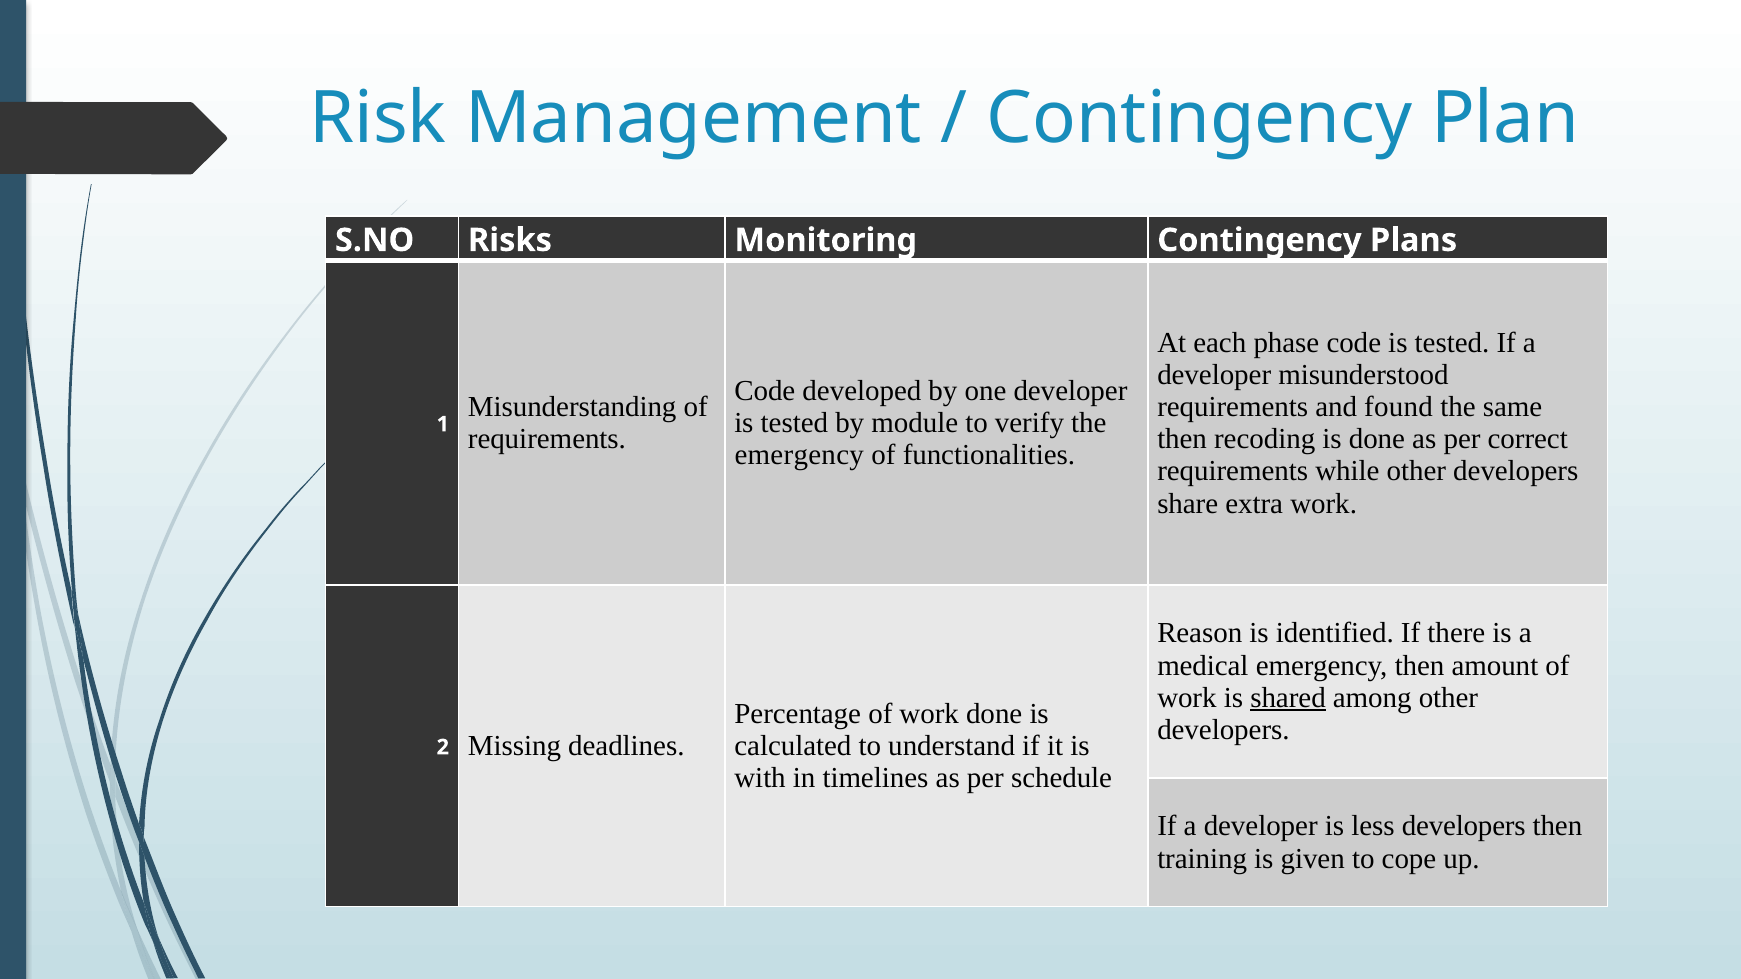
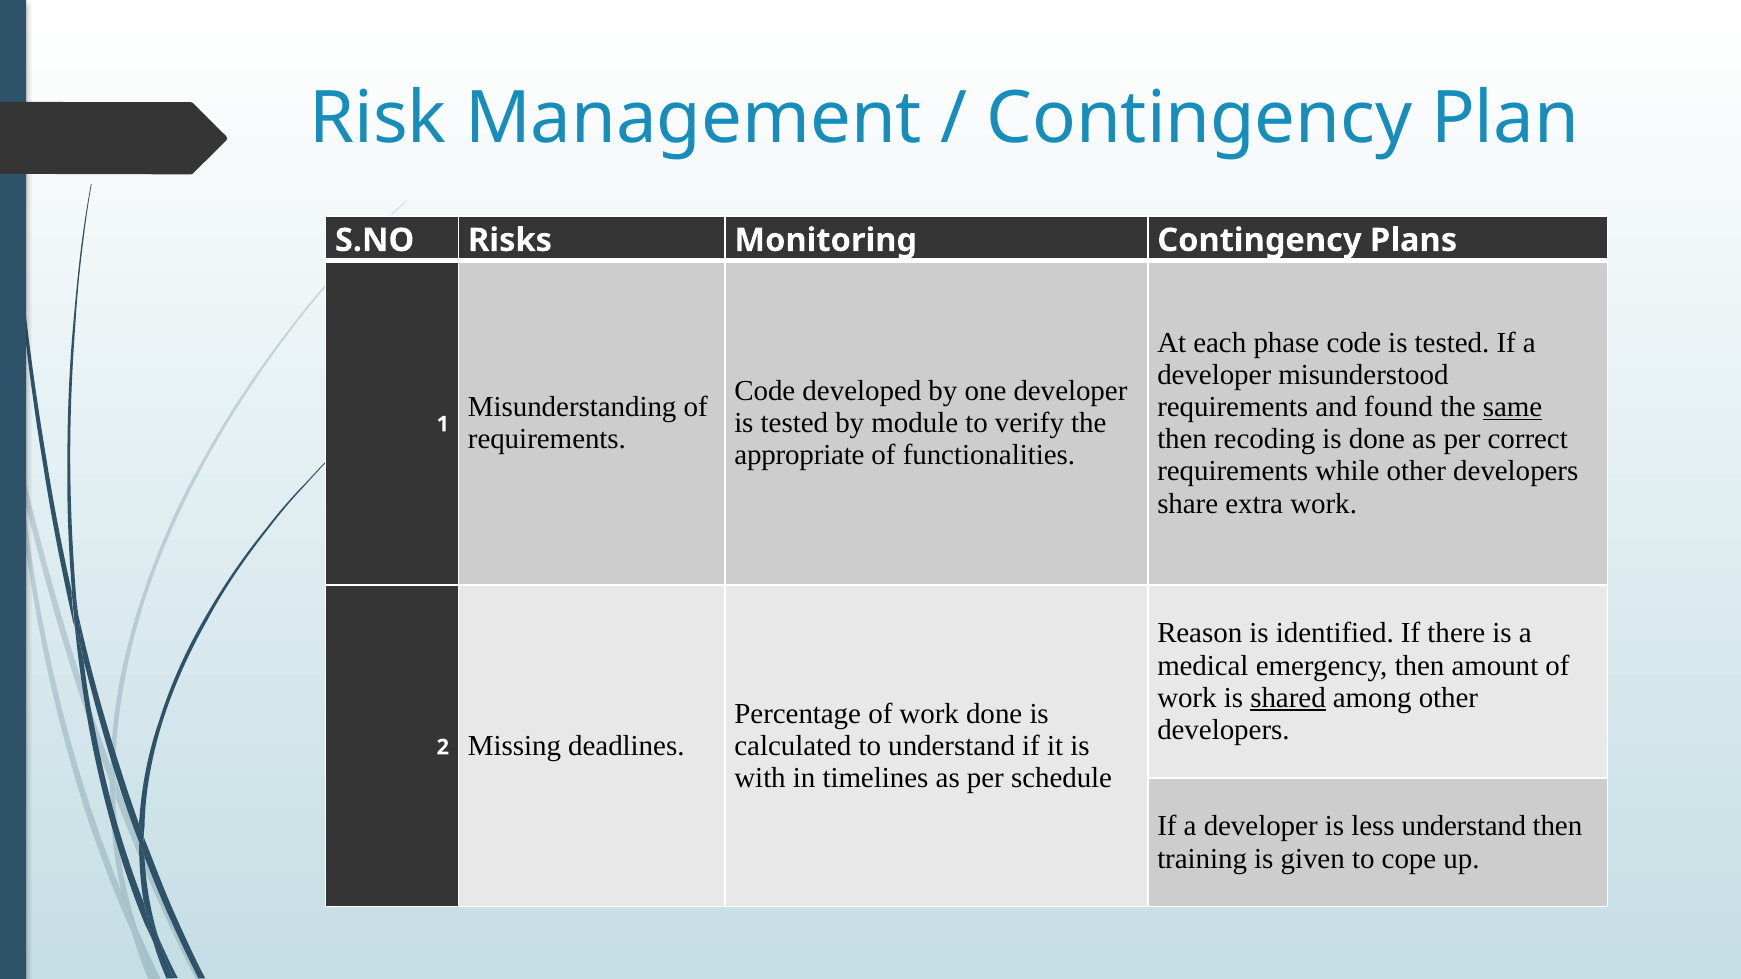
same underline: none -> present (1513, 407)
emergency: emergency -> appropriate (799, 455)
less developers: developers -> understand (1464, 827)
